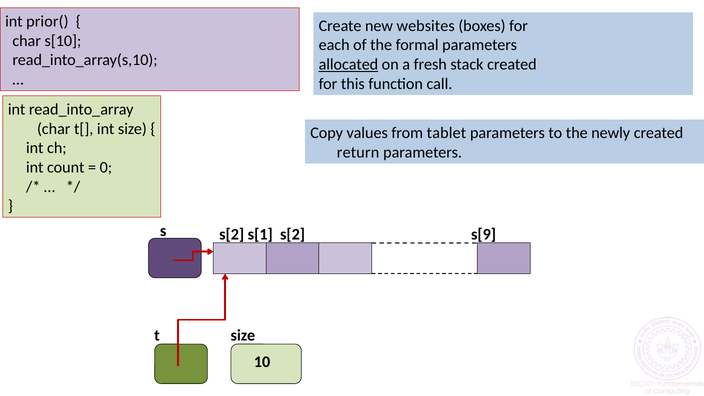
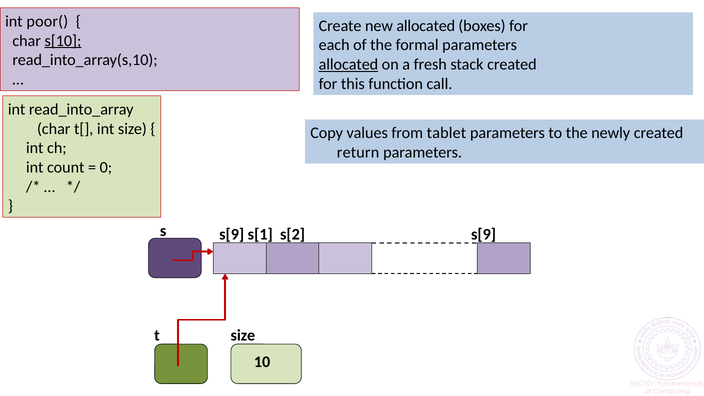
prior(: prior( -> poor( (47, 21)
new websites: websites -> allocated (426, 26)
s[10 underline: none -> present (63, 41)
s[2: s[2 -> s[9 (232, 234)
